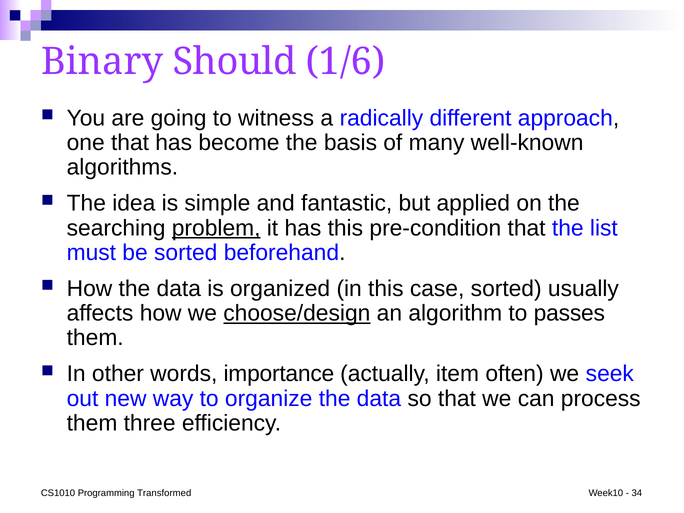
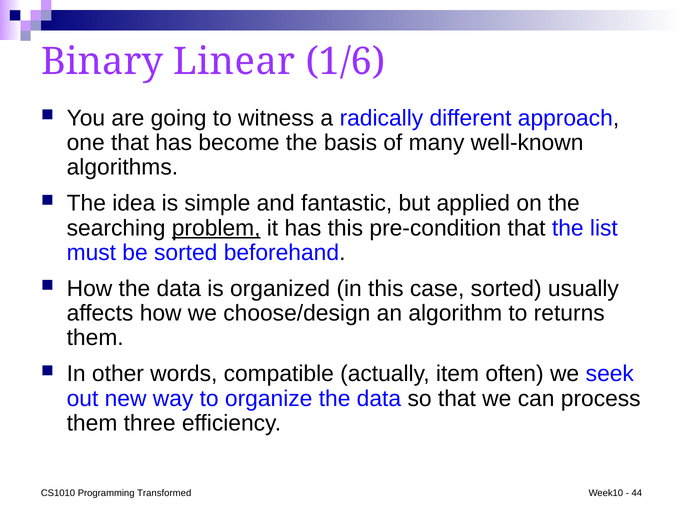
Should: Should -> Linear (234, 62)
choose/design underline: present -> none (297, 313)
passes: passes -> returns (569, 313)
importance: importance -> compatible (279, 374)
34: 34 -> 44 (637, 493)
